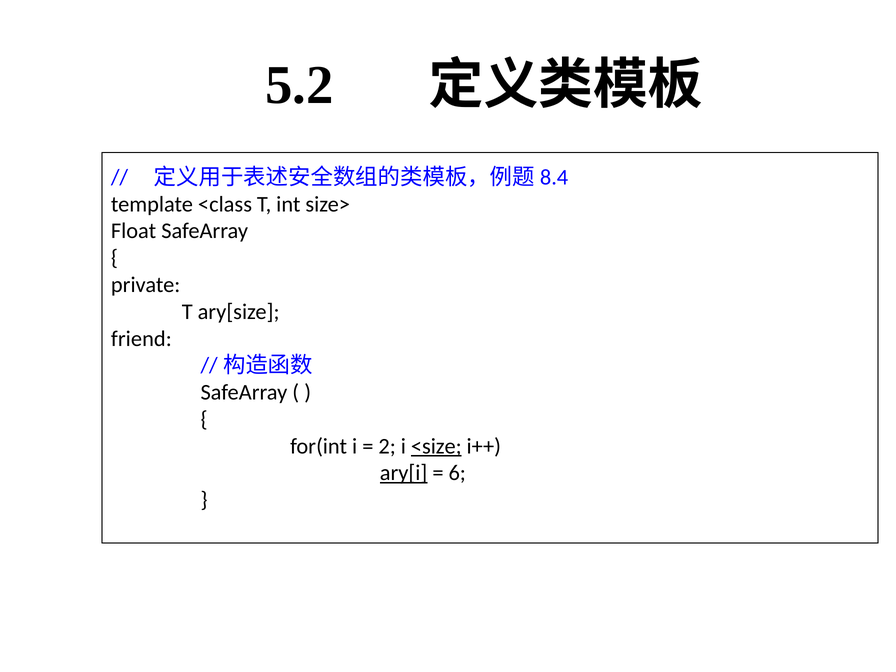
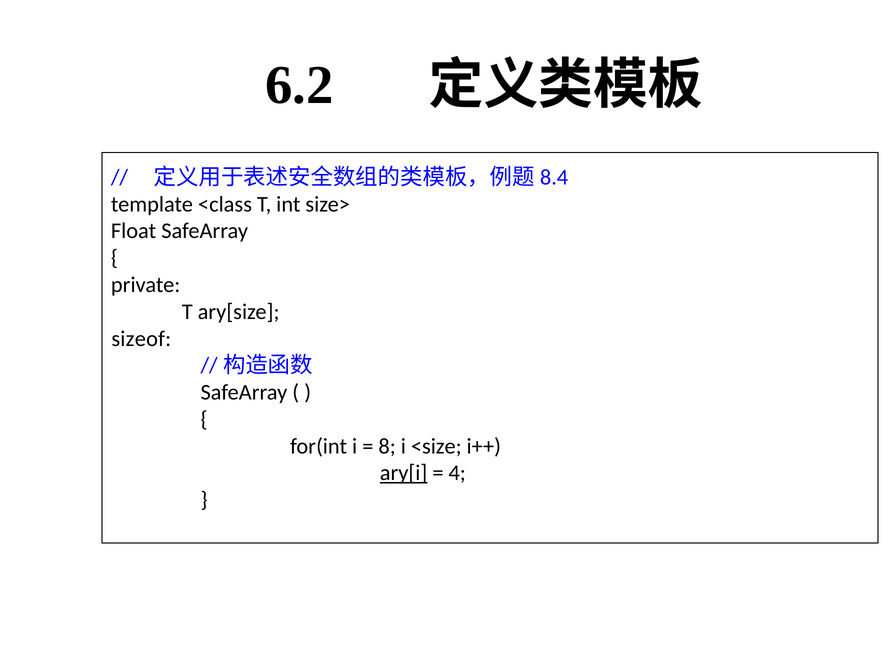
5.2: 5.2 -> 6.2 (299, 85)
friend: friend -> sizeof (141, 339)
2: 2 -> 8 (387, 446)
<size underline: present -> none (436, 446)
6: 6 -> 4 (457, 473)
